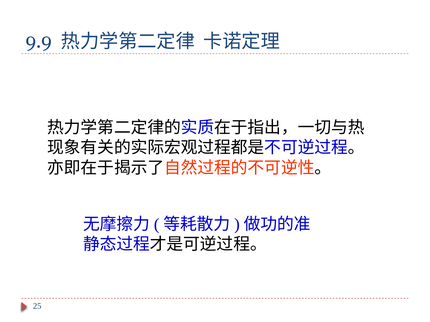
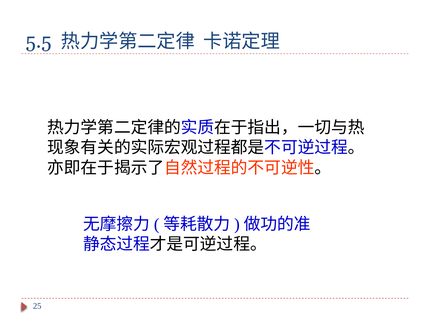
9.9: 9.9 -> 5.5 (39, 41)
